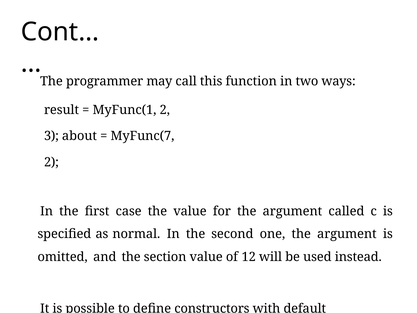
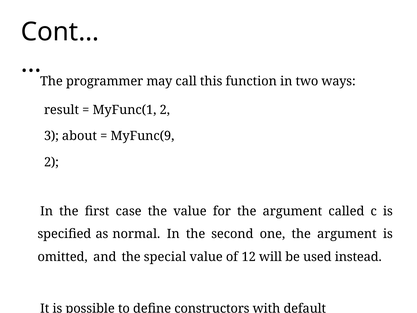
MyFunc(7: MyFunc(7 -> MyFunc(9 (142, 136)
section: section -> special (165, 257)
